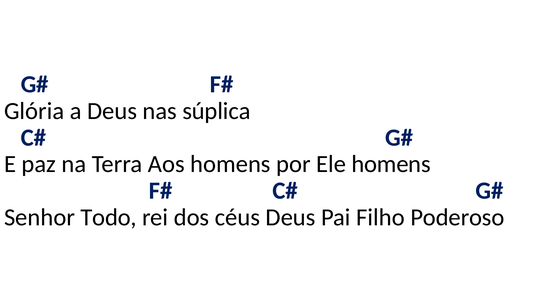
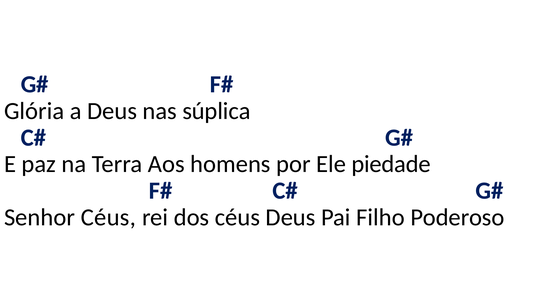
Ele homens: homens -> piedade (391, 164)
Senhor Todo: Todo -> Céus (108, 217)
